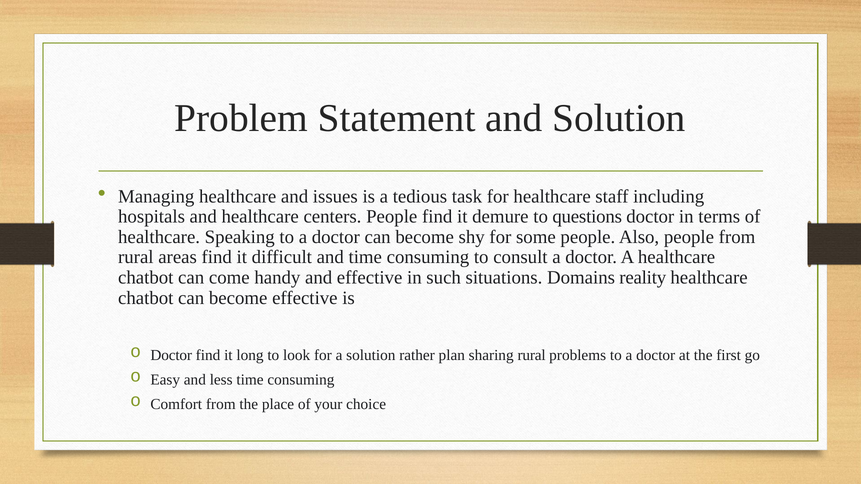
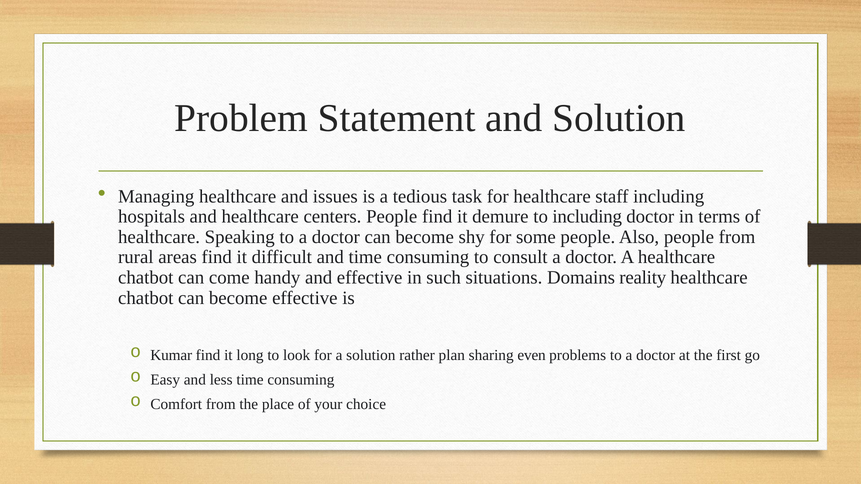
to questions: questions -> including (587, 217)
Doctor: Doctor -> Kumar (171, 355)
sharing rural: rural -> even (532, 355)
